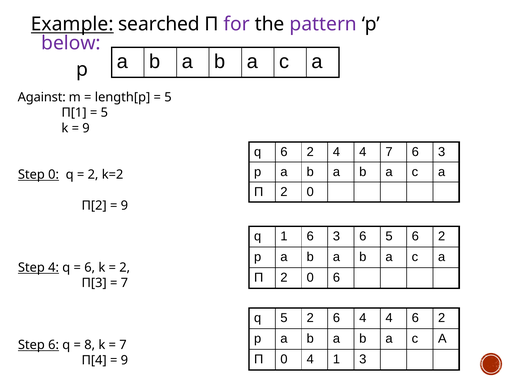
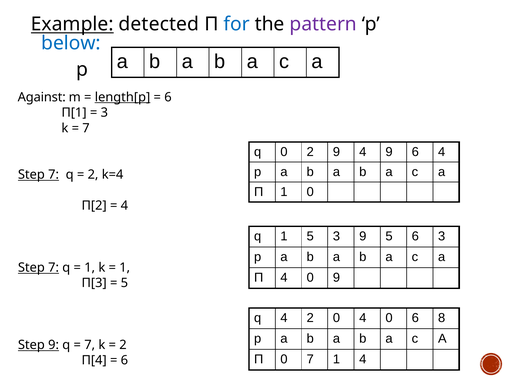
searched: searched -> detected (159, 24)
for colour: purple -> blue (237, 24)
below colour: purple -> blue (71, 43)
length[p underline: none -> present (123, 97)
5: 5 -> 6 (168, 97)
5: 5 -> 3 (104, 112)
9: 9 -> 7 (86, 128)
q 6: 6 -> 0 (284, 152)
2 4: 4 -> 9 (336, 152)
4 7: 7 -> 9 (389, 152)
3: 3 -> 4 (442, 152)
0: 0 -> 7 (54, 174)
k=2: k=2 -> k=4 (113, 174)
2: 2 -> 1 (284, 192)
9: 9 -> 4 (124, 205)
1 6: 6 -> 5 (310, 236)
3 6: 6 -> 9 (363, 236)
5 6 2: 2 -> 3 (442, 236)
4: 4 -> 7 (54, 267)
6: 6 -> 1 (90, 267)
2: 2 -> 1 (125, 267)
2: 2 -> 4 (284, 277)
0 6: 6 -> 9 (336, 277)
7: 7 -> 5 (124, 282)
q 5: 5 -> 4 (284, 317)
2 6: 6 -> 0 (336, 317)
4: 4 -> 0 (389, 317)
2: 2 -> 8 (442, 317)
Step 6: 6 -> 9 (54, 344)
8: 8 -> 7 (90, 344)
7: 7 -> 2 (123, 344)
0 4: 4 -> 7 (310, 359)
1 3: 3 -> 4 (363, 359)
9: 9 -> 6 (124, 360)
